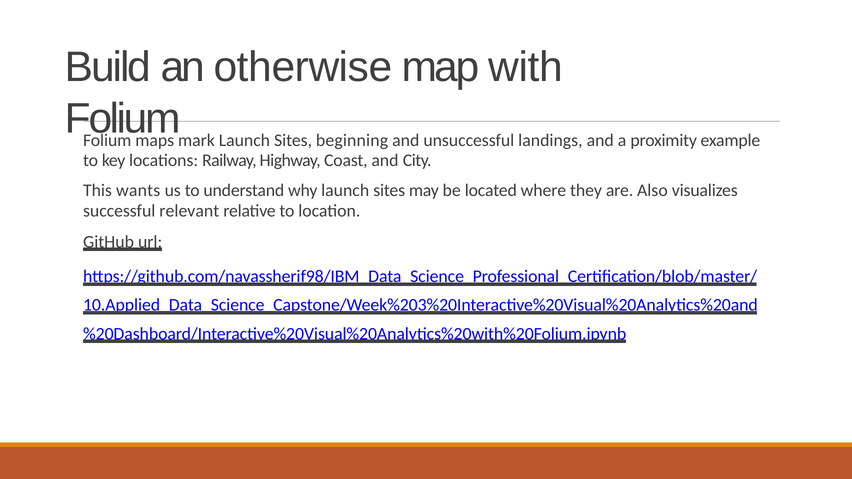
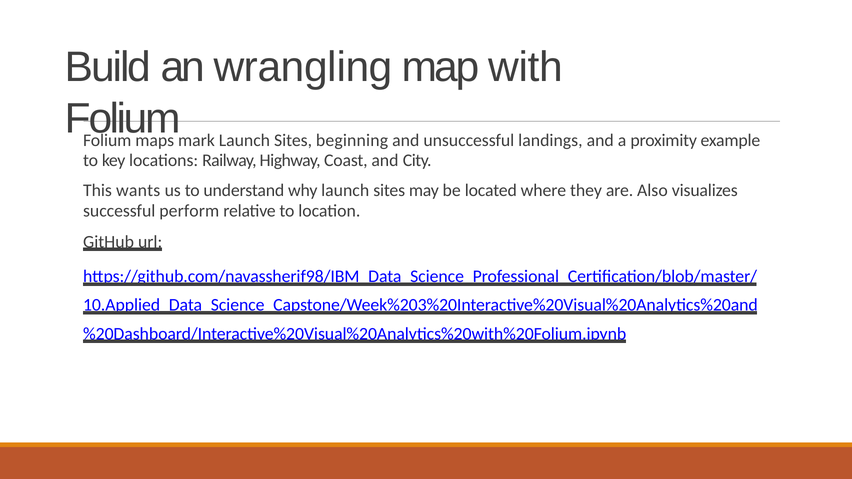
otherwise: otherwise -> wrangling (303, 67)
relevant: relevant -> perform (189, 211)
